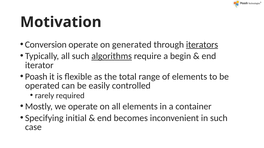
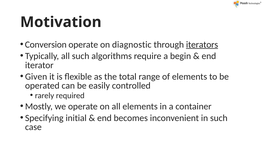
generated: generated -> diagnostic (132, 45)
algorithms underline: present -> none (112, 56)
Poash: Poash -> Given (36, 77)
